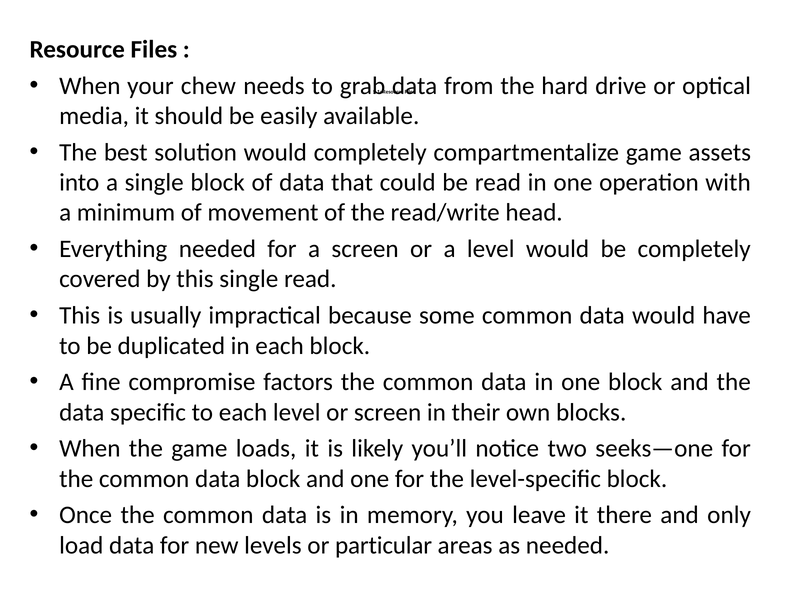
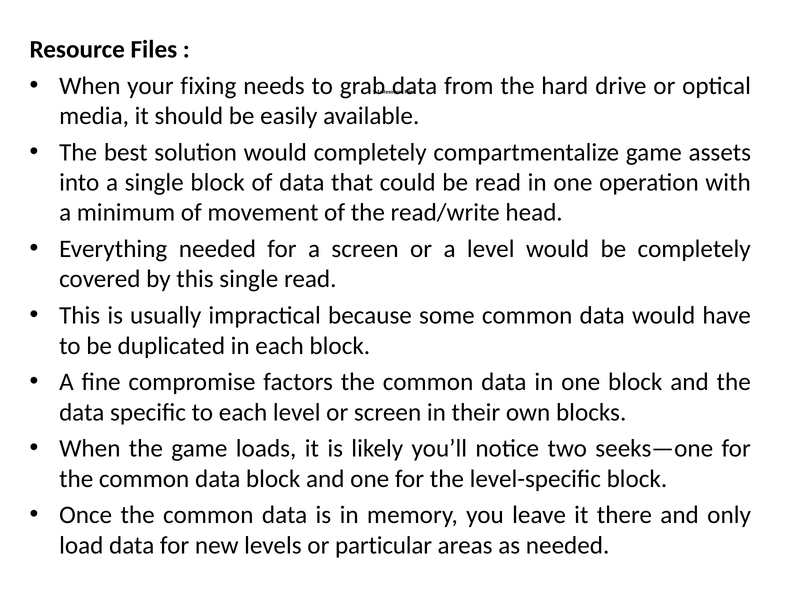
chew: chew -> fixing (208, 86)
